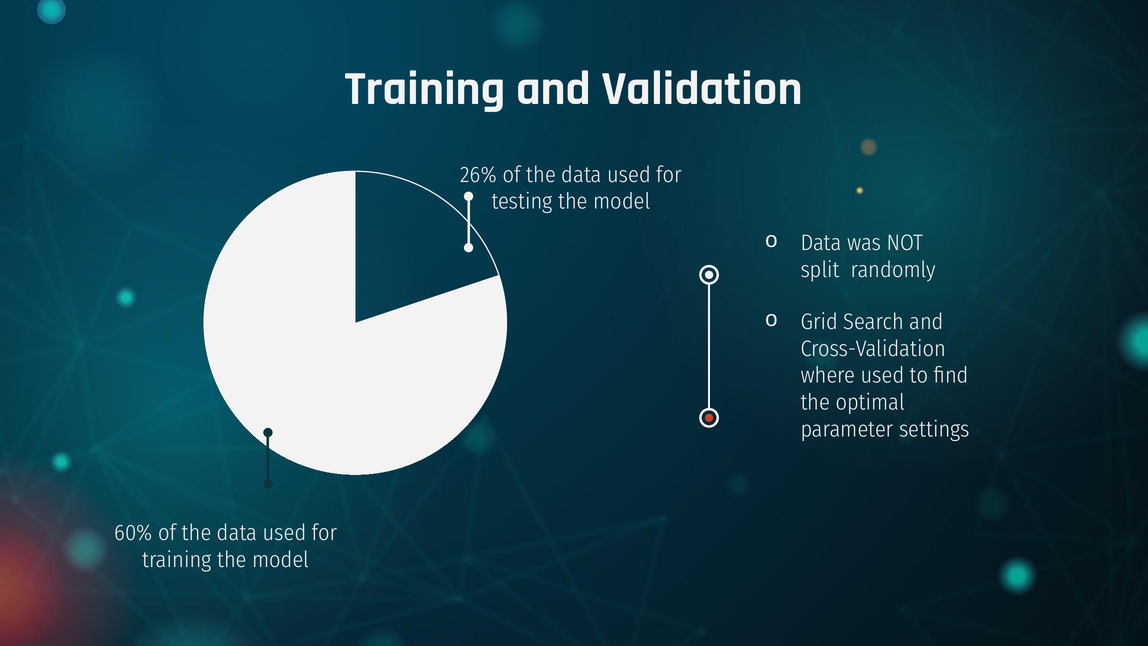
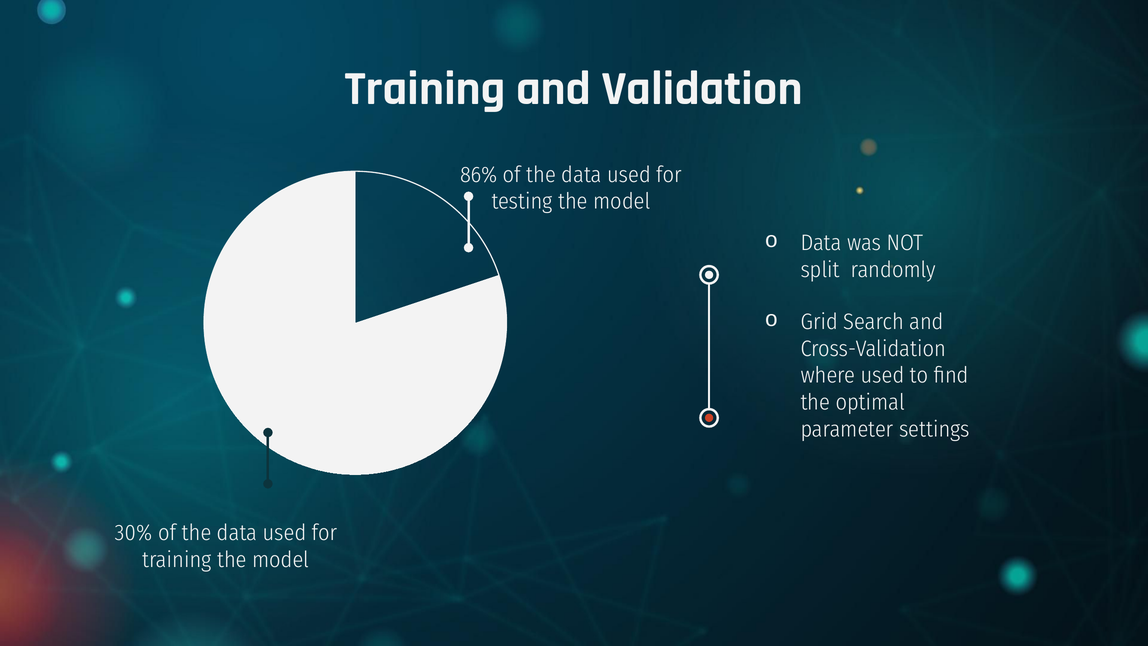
26%: 26% -> 86% (479, 175)
60%: 60% -> 30% (133, 533)
